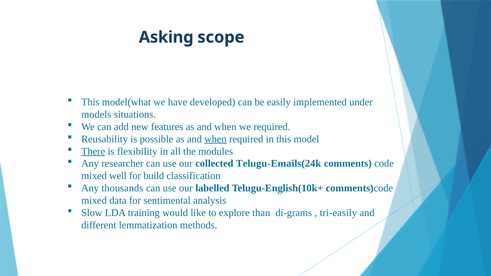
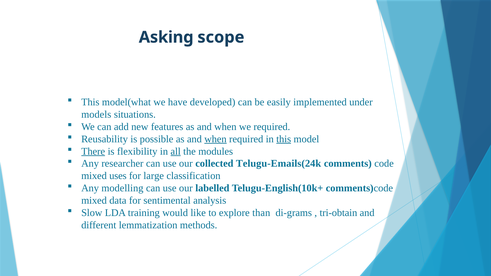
this underline: none -> present (284, 139)
all underline: none -> present (176, 151)
well: well -> uses (118, 176)
build: build -> large (154, 176)
thousands: thousands -> modelling (122, 188)
tri-easily: tri-easily -> tri-obtain (338, 213)
